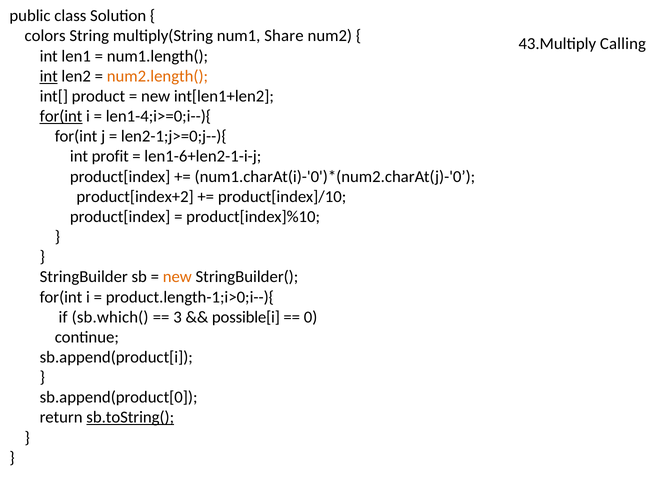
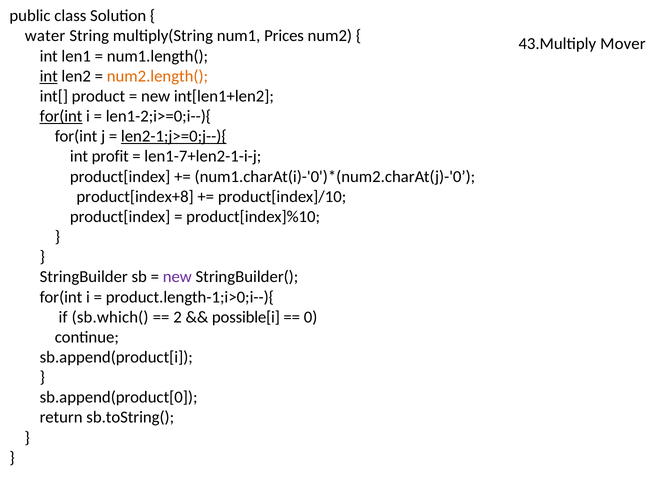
colors: colors -> water (45, 36)
Share: Share -> Prices (284, 36)
Calling: Calling -> Mover (623, 44)
len1-4;i>=0;i--){: len1-4;i>=0;i--){ -> len1-2;i>=0;i--){ (158, 116)
len2-1;j>=0;j--){ underline: none -> present (174, 136)
len1-6+len2-1-i-j: len1-6+len2-1-i-j -> len1-7+len2-1-i-j (203, 157)
product[index+2: product[index+2 -> product[index+8 (135, 197)
new colour: orange -> purple (177, 277)
3: 3 -> 2 (178, 317)
sb.toString( underline: present -> none (130, 418)
